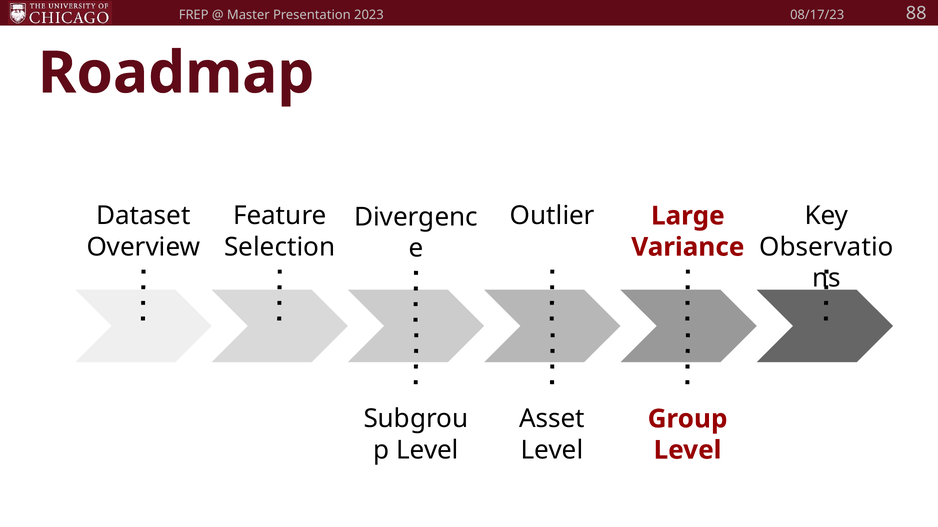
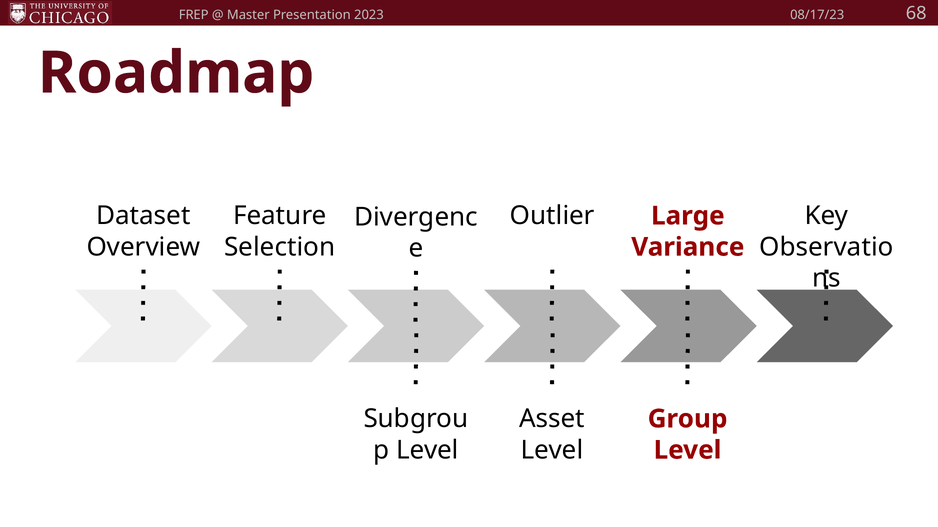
88: 88 -> 68 (916, 13)
